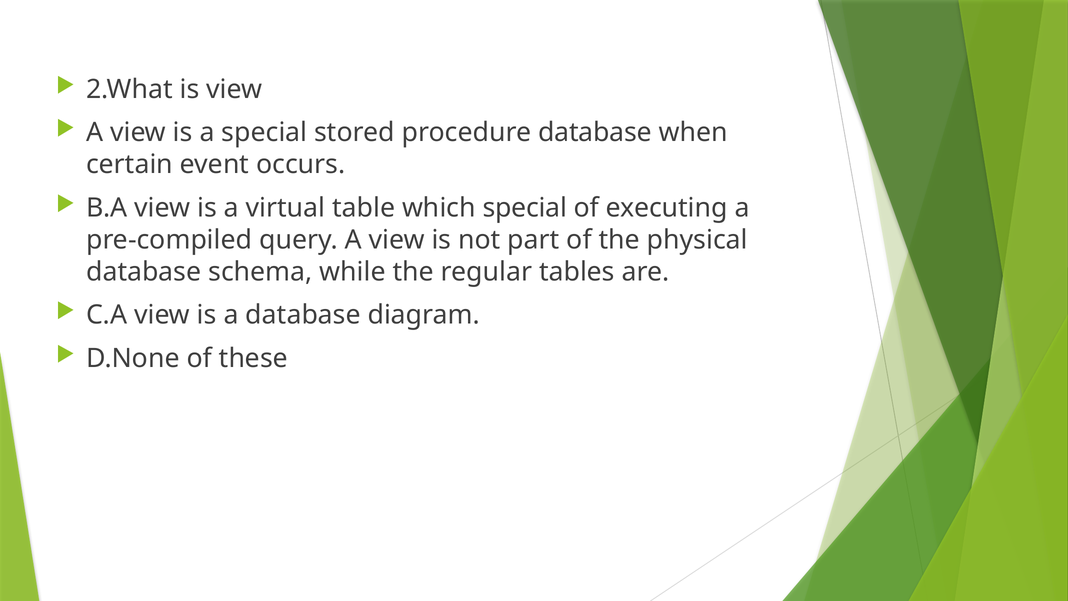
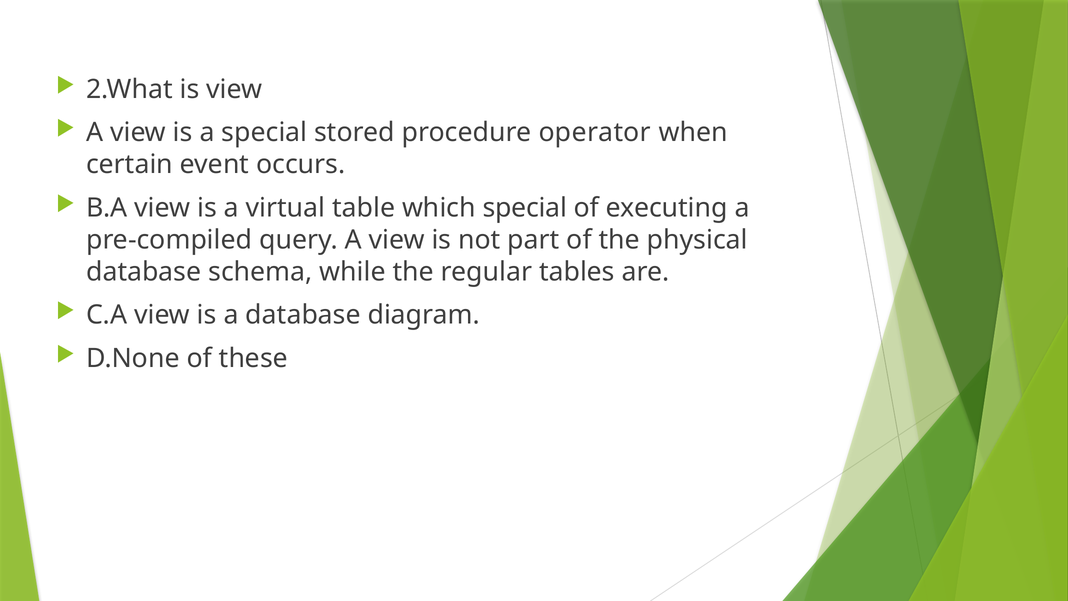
procedure database: database -> operator (595, 132)
